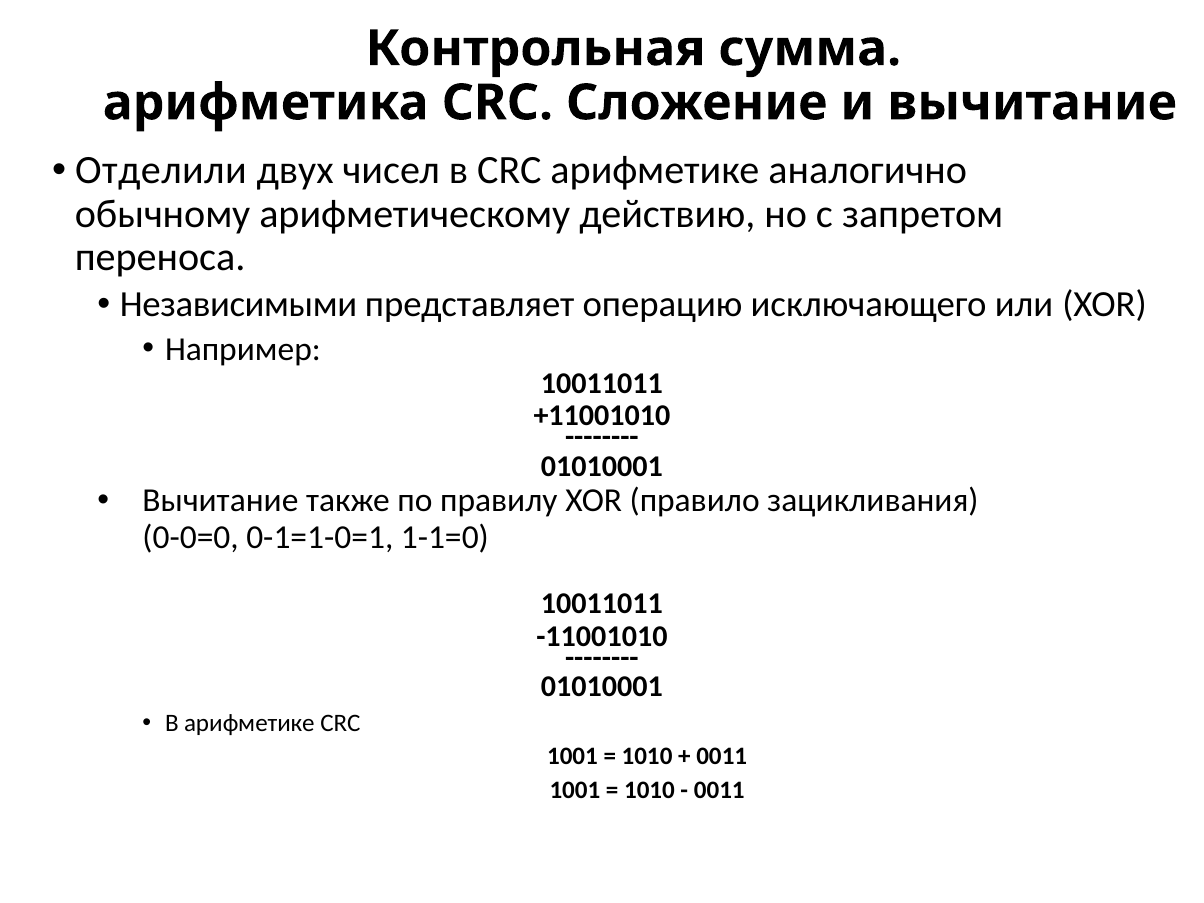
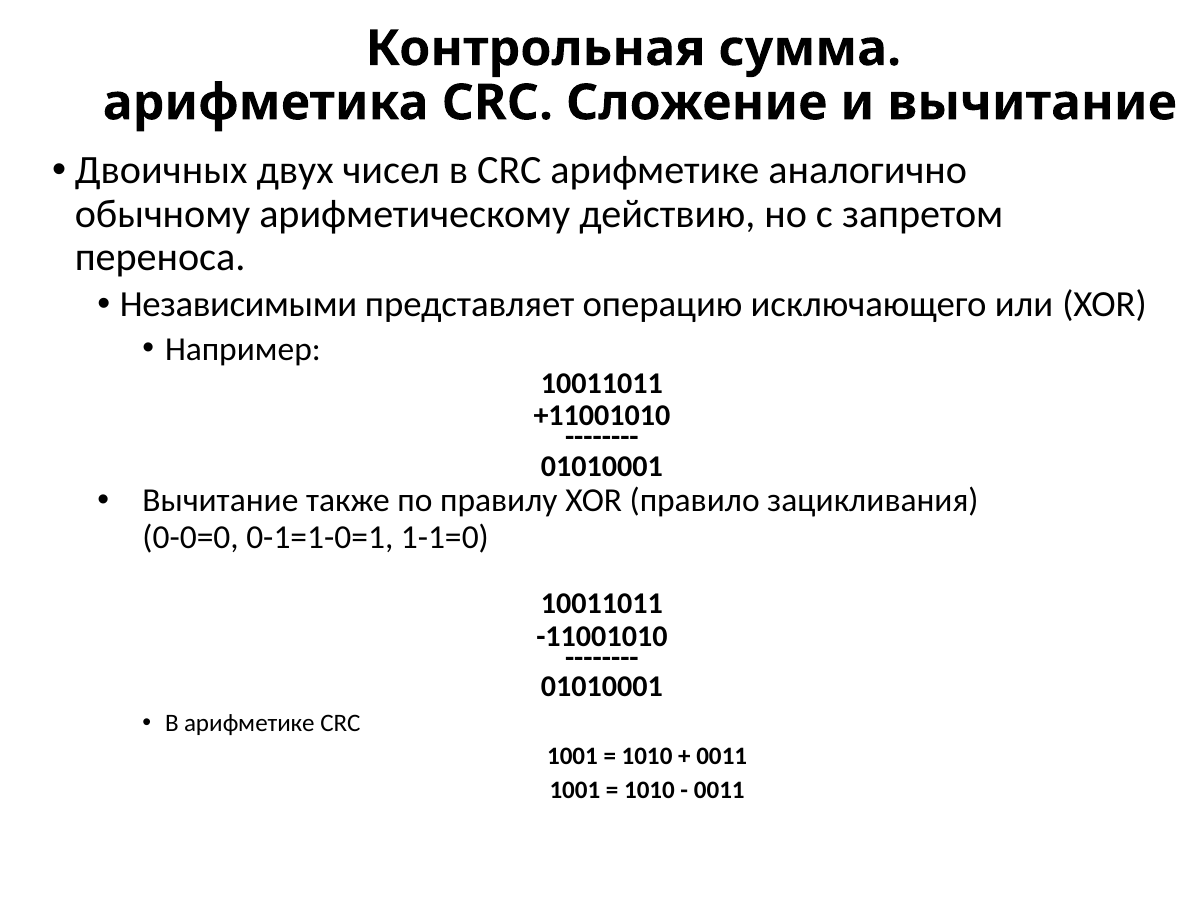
Отделили: Отделили -> Двоичных (161, 170)
